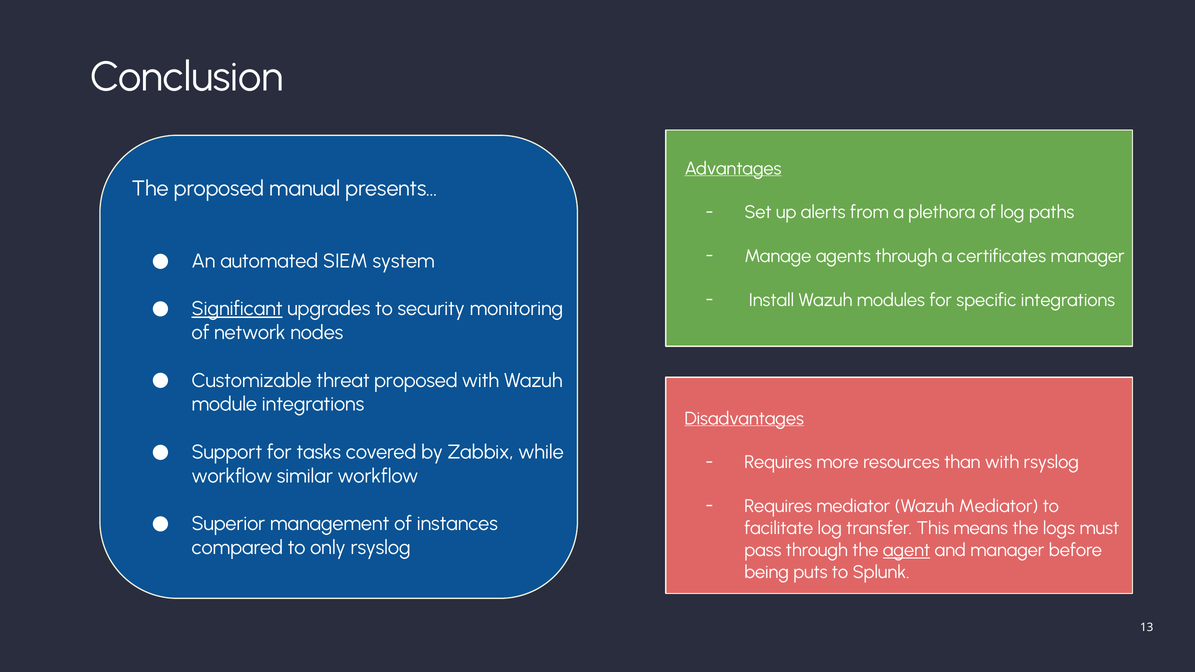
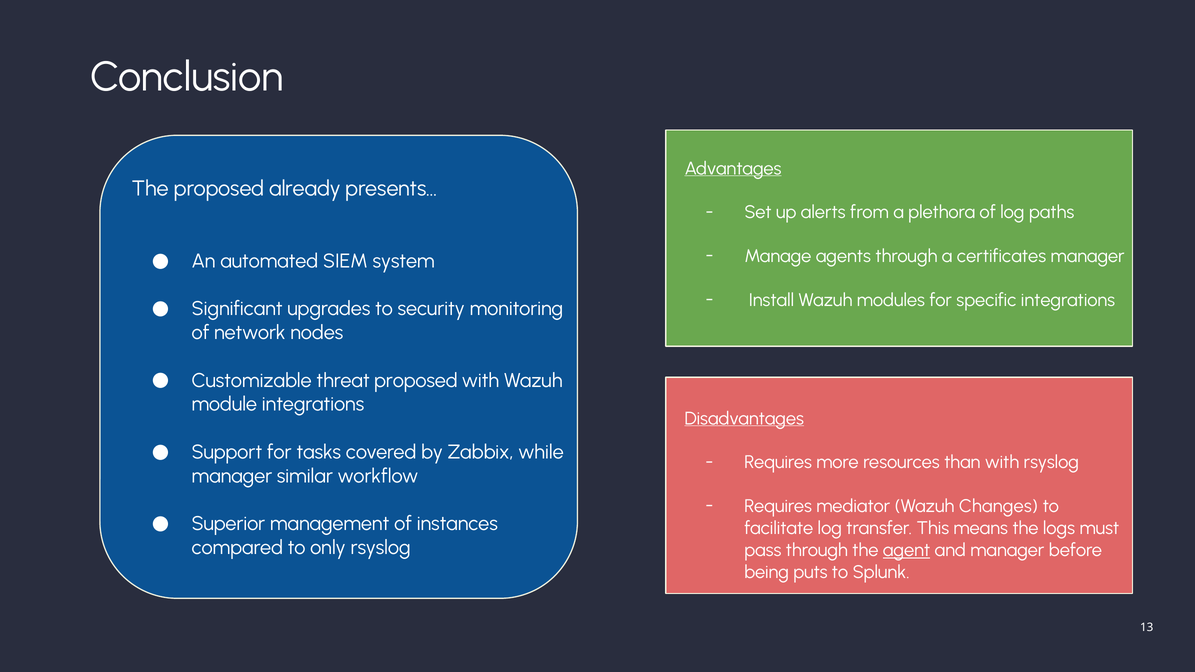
manual: manual -> already (305, 188)
Significant underline: present -> none (237, 309)
workflow: workflow -> manager (232, 476)
Wazuh Mediator: Mediator -> Changes (998, 506)
